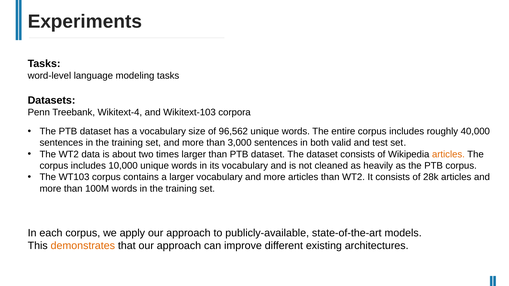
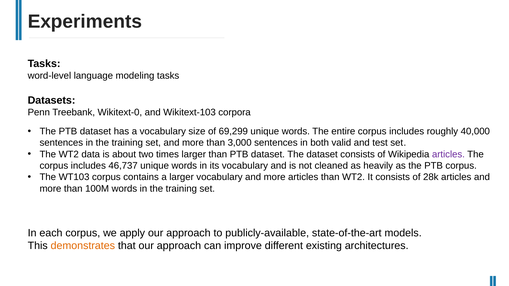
Wikitext-4: Wikitext-4 -> Wikitext-0 (120, 113)
96,562: 96,562 -> 69,299 (233, 132)
articles colour: orange -> purple (448, 154)
10,000: 10,000 -> 46,737 (123, 166)
